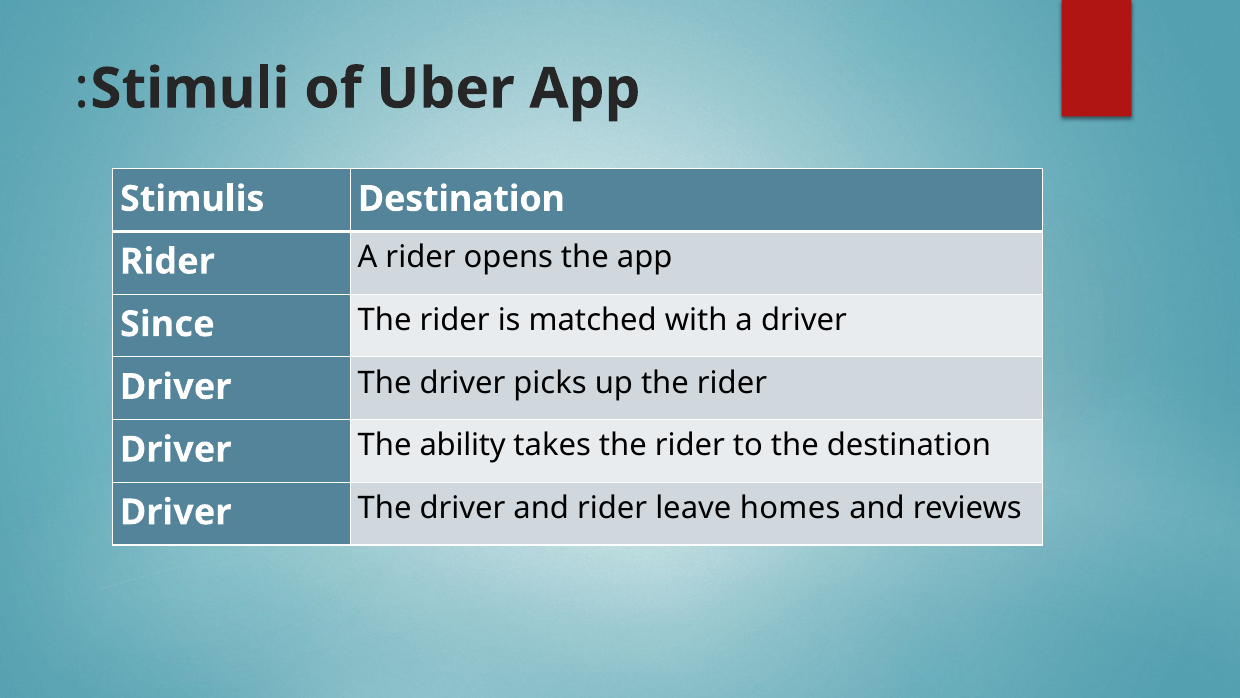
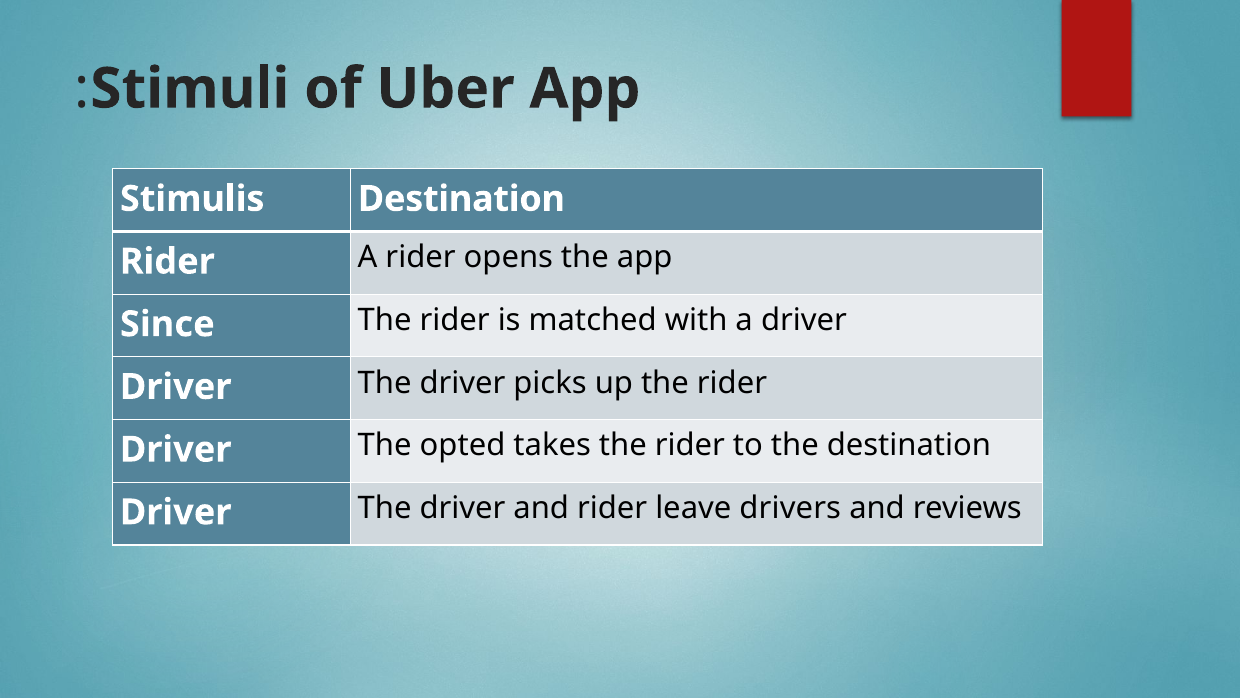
ability: ability -> opted (462, 445)
homes: homes -> drivers (790, 508)
